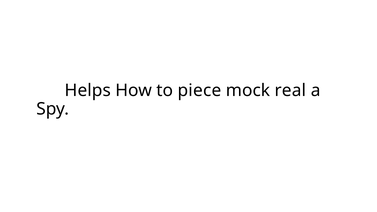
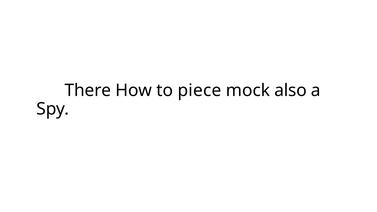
Helps: Helps -> There (88, 90)
real: real -> also (291, 90)
